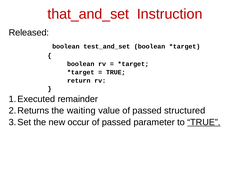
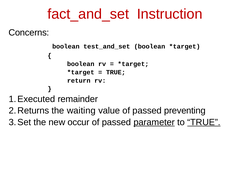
that_and_set: that_and_set -> fact_and_set (88, 14)
Released: Released -> Concerns (29, 33)
structured: structured -> preventing (185, 110)
parameter underline: none -> present (154, 122)
